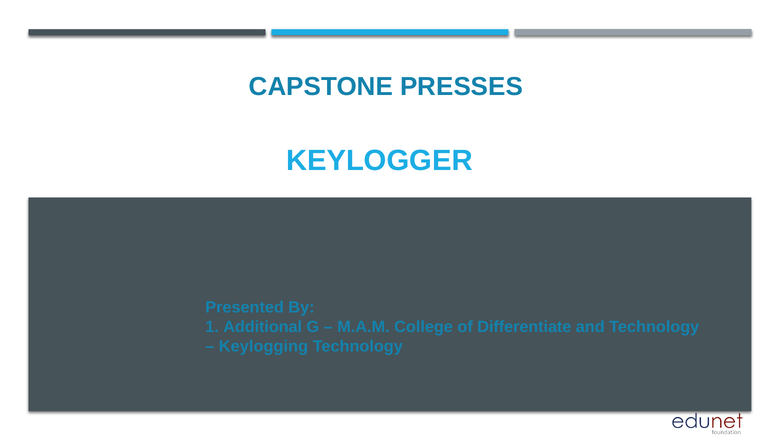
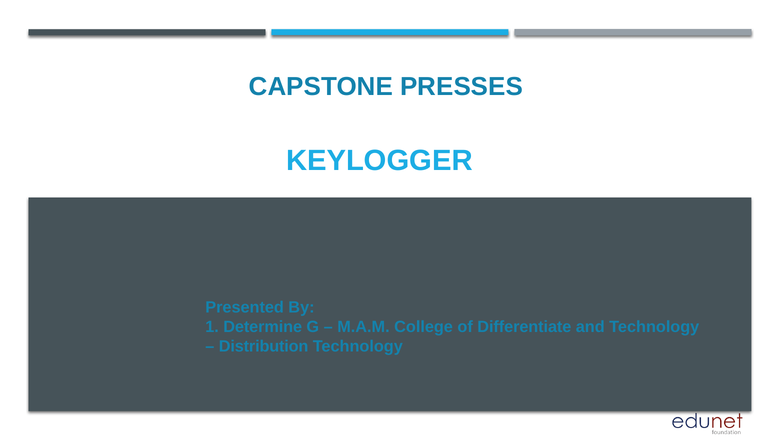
Additional: Additional -> Determine (263, 327)
Keylogging: Keylogging -> Distribution (264, 346)
